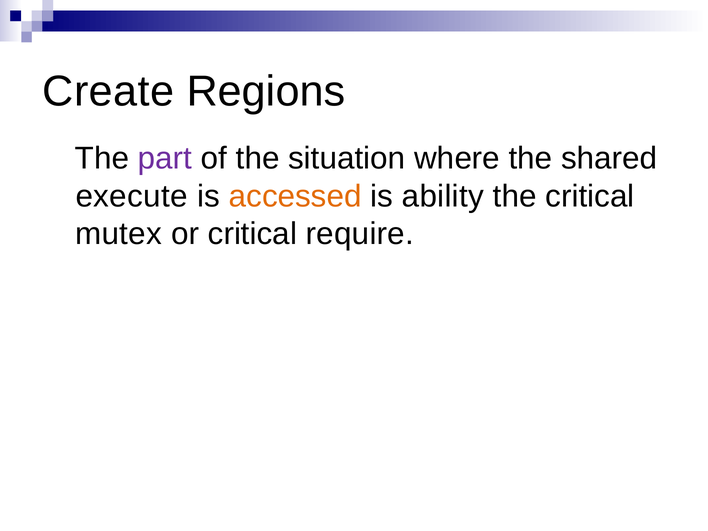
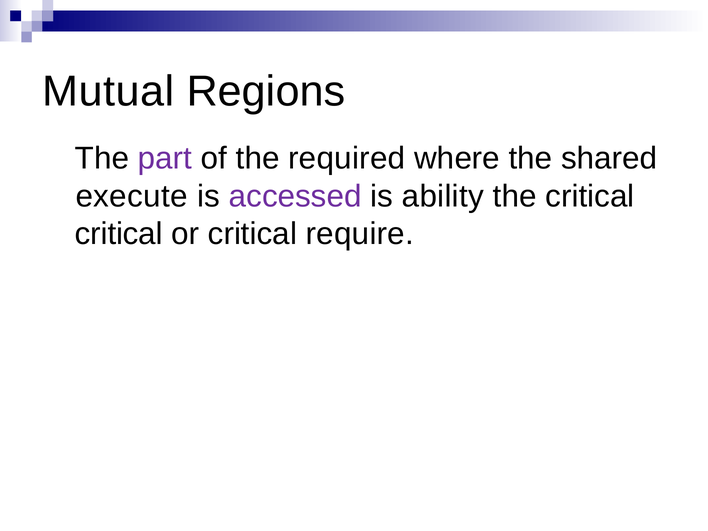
Create: Create -> Mutual (108, 92)
situation: situation -> required (347, 158)
accessed colour: orange -> purple (295, 196)
mutex: mutex -> critical (119, 234)
